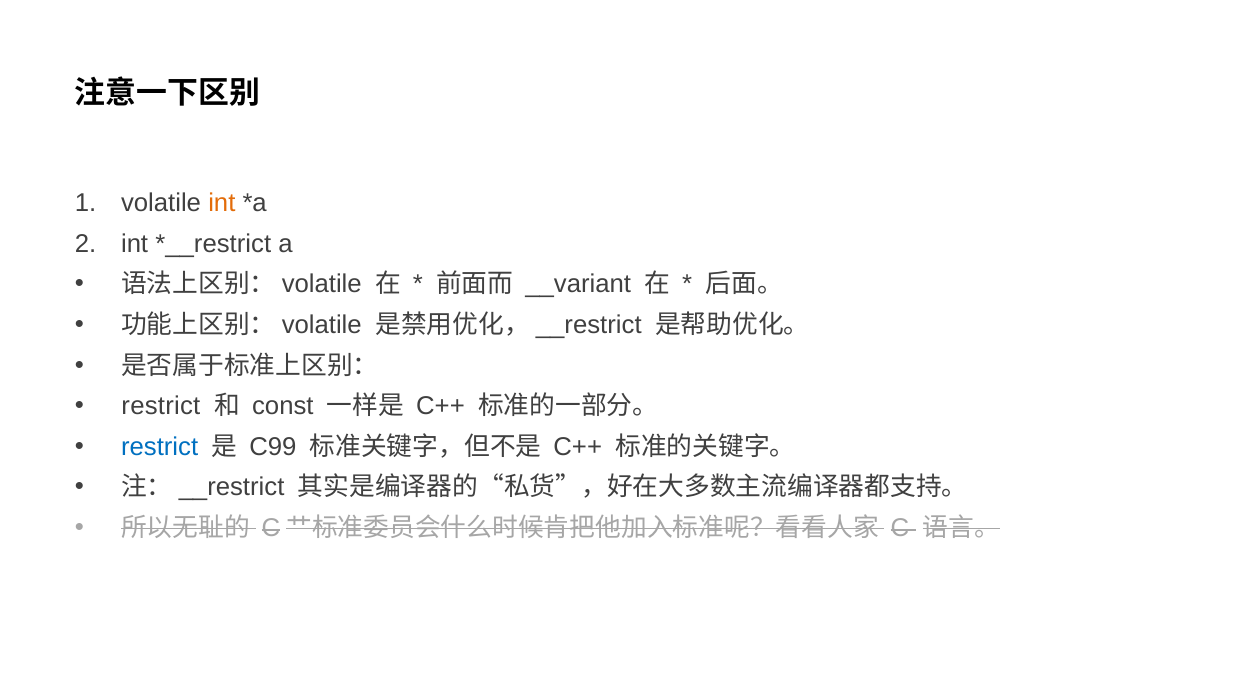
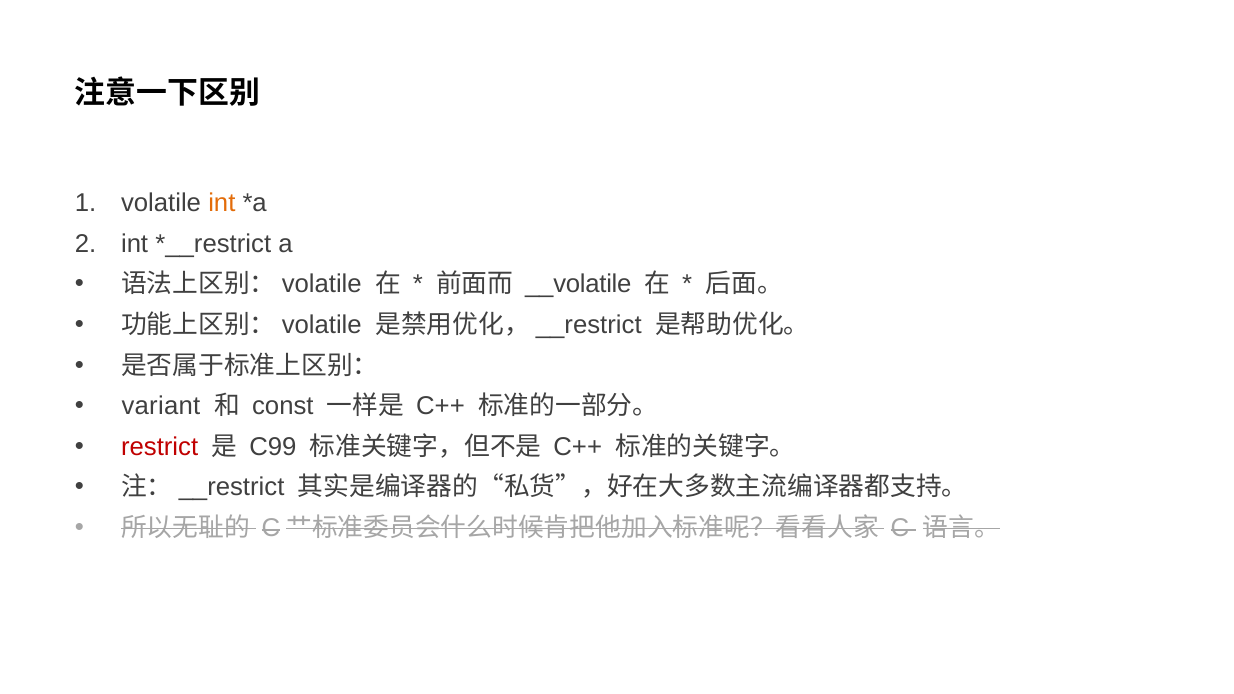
__variant: __variant -> __volatile (578, 284)
restrict: restrict -> variant (161, 406)
restrict colour: blue -> red (160, 447)
